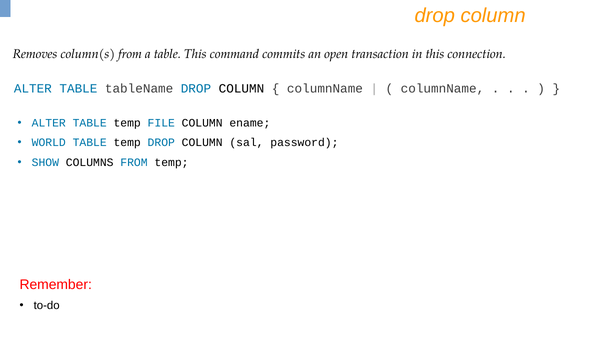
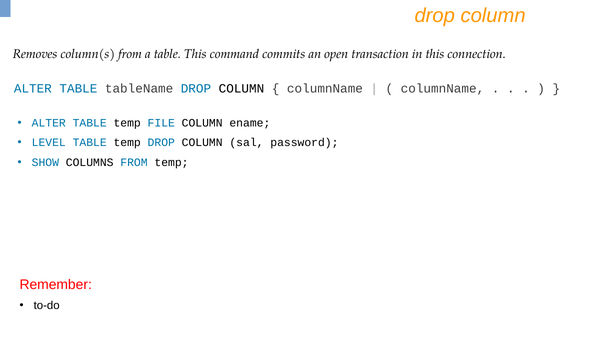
WORLD: WORLD -> LEVEL (49, 143)
